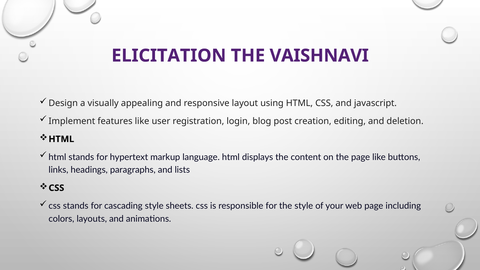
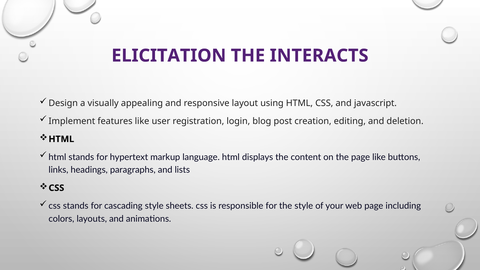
VAISHNAVI: VAISHNAVI -> INTERACTS (319, 56)
